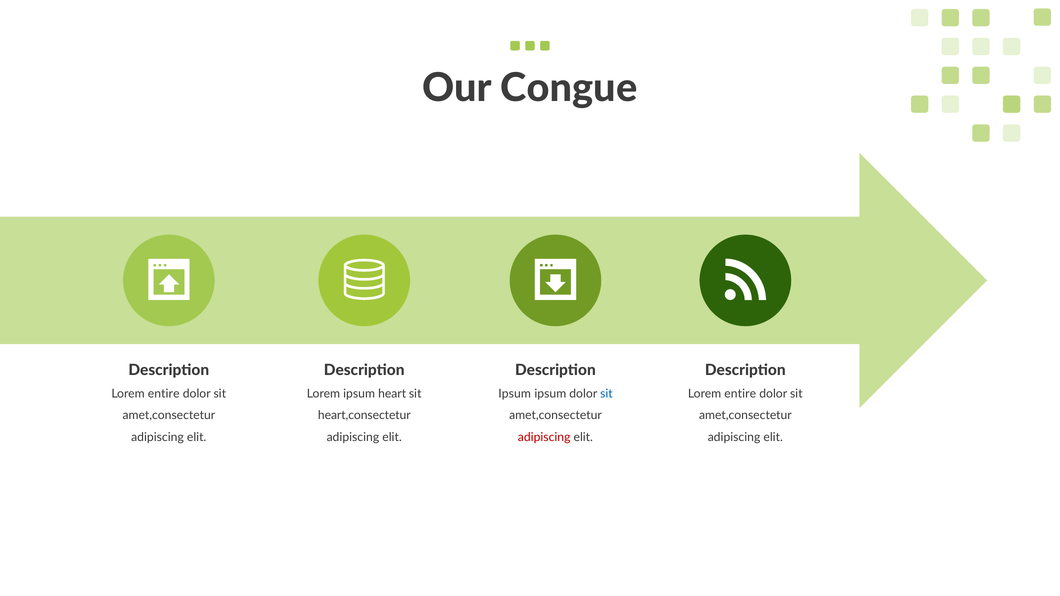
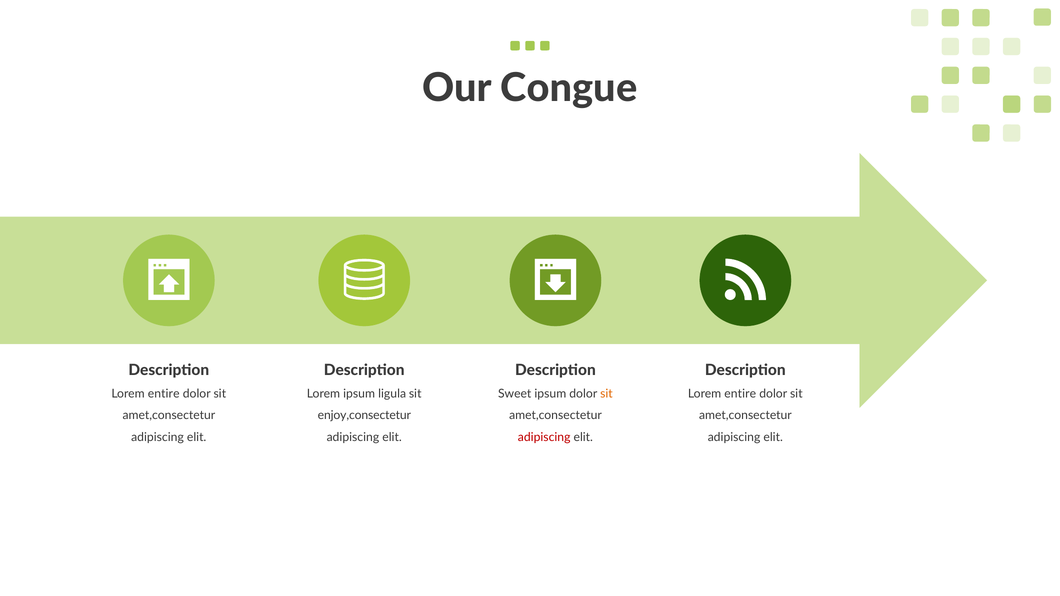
heart: heart -> ligula (392, 394)
Ipsum: Ipsum -> Sweet (515, 394)
sit colour: blue -> orange (606, 394)
heart,consectetur: heart,consectetur -> enjoy,consectetur (364, 416)
